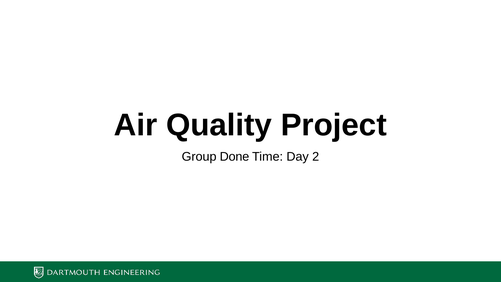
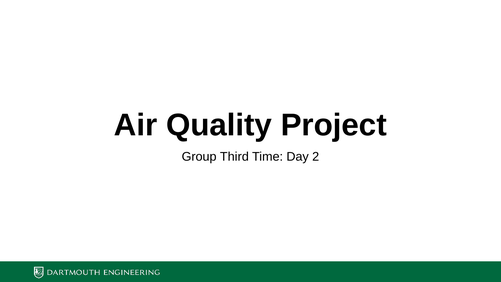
Done: Done -> Third (234, 157)
